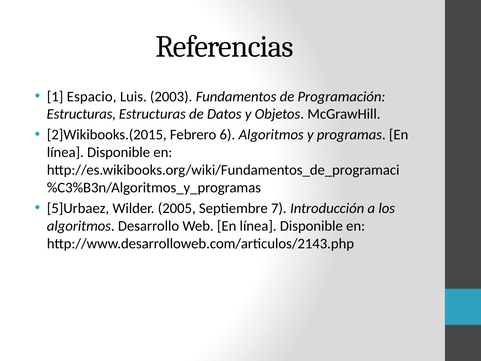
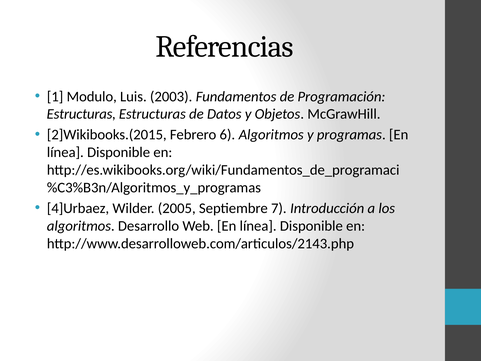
Espacio: Espacio -> Modulo (92, 96)
5]Urbaez: 5]Urbaez -> 4]Urbaez (78, 208)
